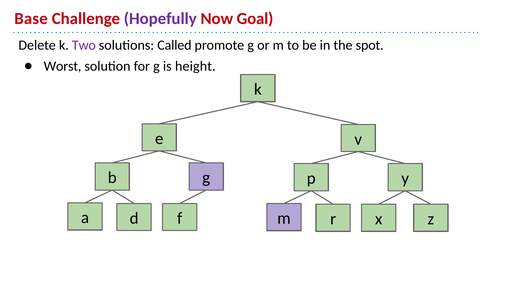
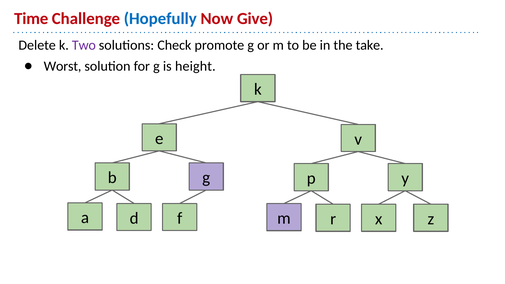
Base: Base -> Time (31, 18)
Hopefully colour: purple -> blue (160, 18)
Goal: Goal -> Give (255, 18)
Called: Called -> Check (174, 45)
spot: spot -> take (370, 45)
